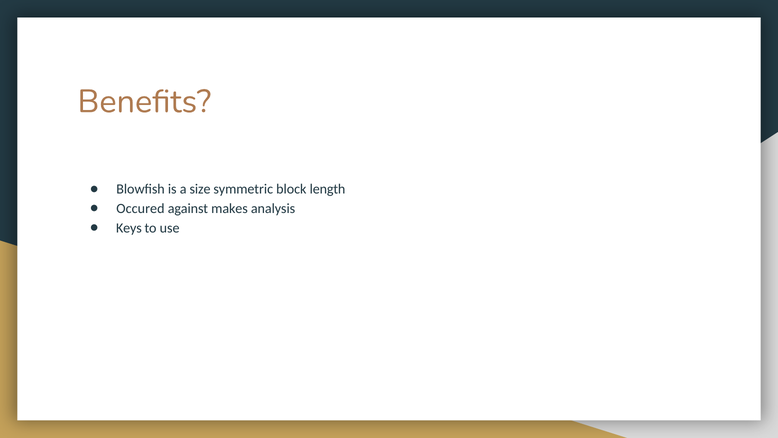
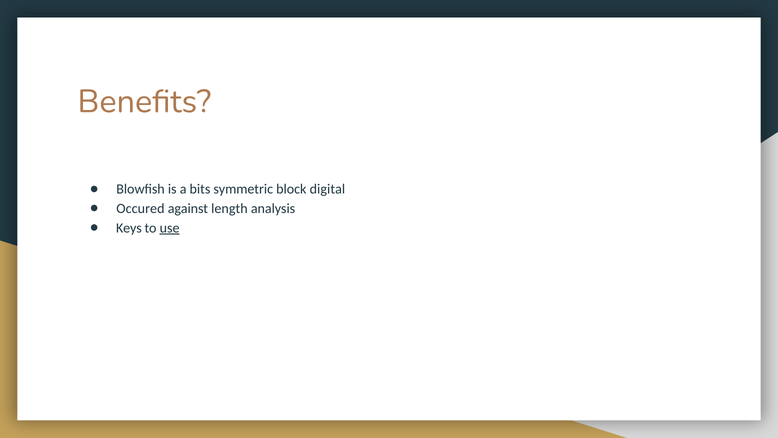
size: size -> bits (200, 189)
length: length -> digital (327, 189)
makes: makes -> length (229, 208)
use underline: none -> present (170, 228)
